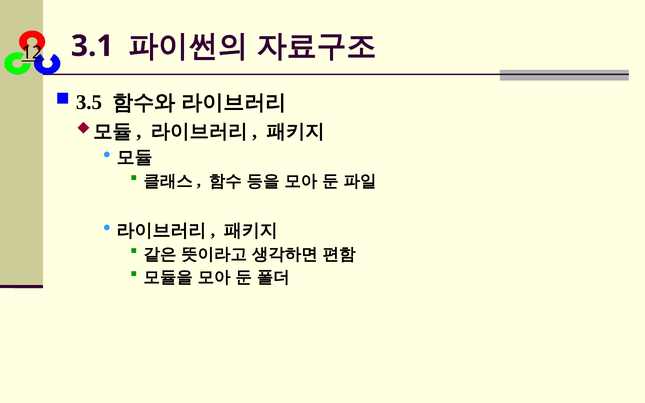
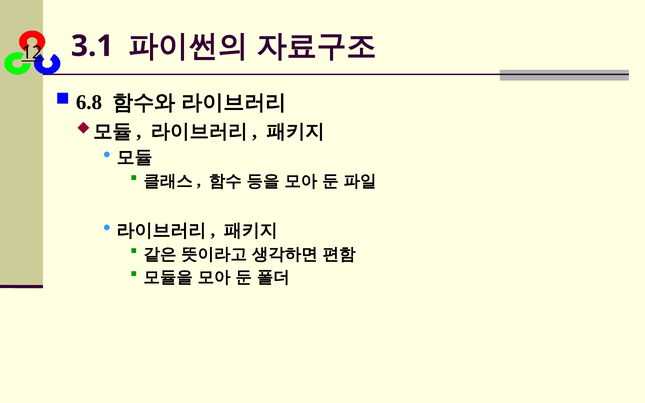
3.5: 3.5 -> 6.8 (89, 102)
